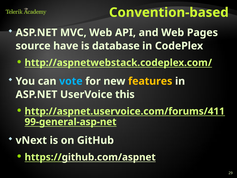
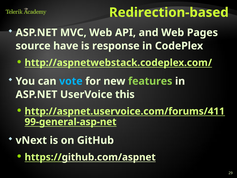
Convention-based: Convention-based -> Redirection-based (169, 12)
database: database -> response (116, 46)
features colour: yellow -> light green (150, 81)
